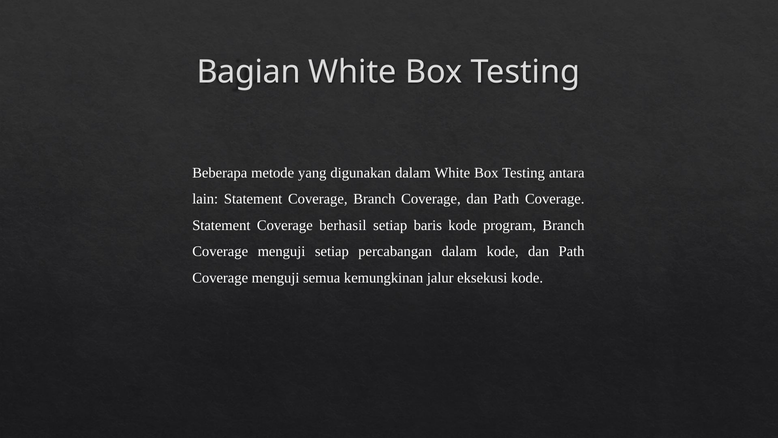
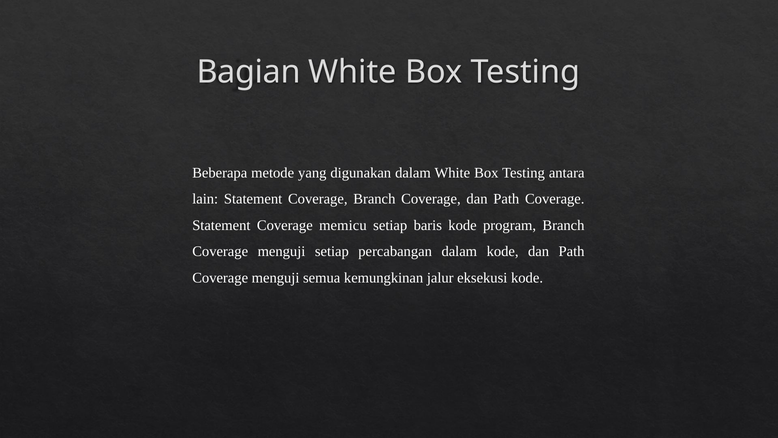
berhasil: berhasil -> memicu (343, 225)
